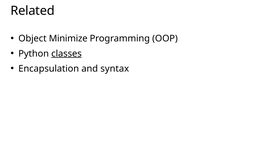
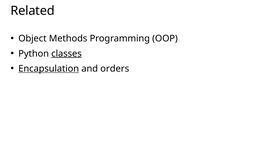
Minimize: Minimize -> Methods (68, 39)
Encapsulation underline: none -> present (49, 69)
syntax: syntax -> orders (115, 69)
